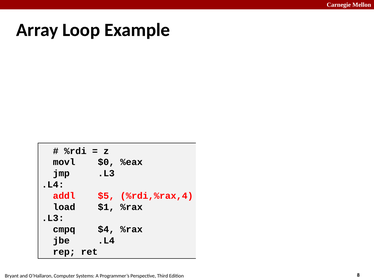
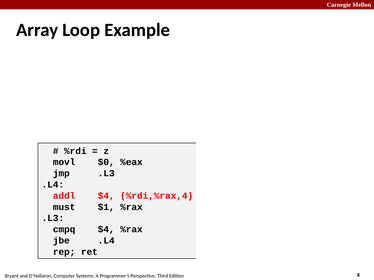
addl $5: $5 -> $4 (106, 196)
load: load -> must (64, 207)
